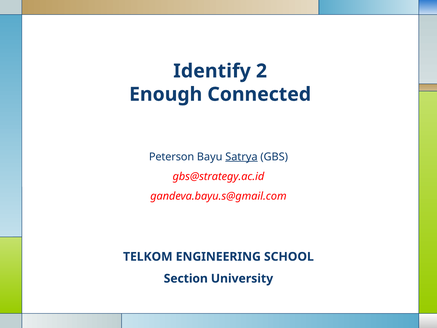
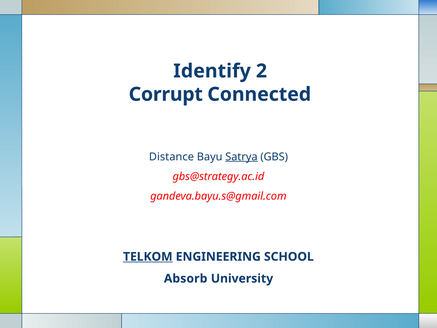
Enough: Enough -> Corrupt (166, 94)
Peterson: Peterson -> Distance (171, 157)
TELKOM underline: none -> present (148, 257)
Section: Section -> Absorb (186, 278)
